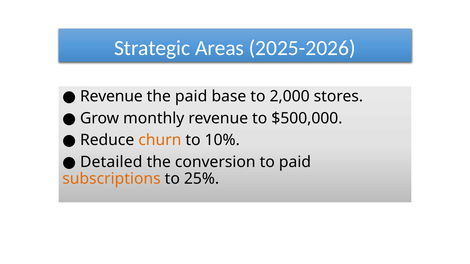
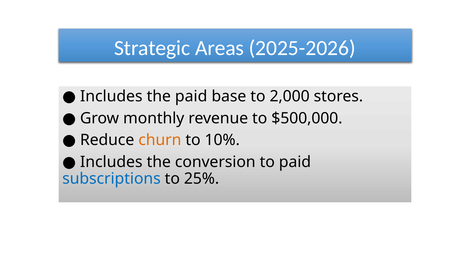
Revenue: Revenue -> Includes (111, 97)
Detailed: Detailed -> Includes (111, 162)
subscriptions colour: orange -> blue (111, 179)
